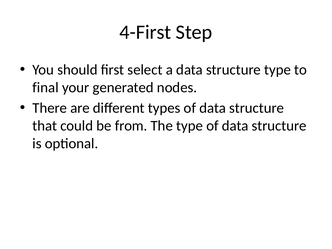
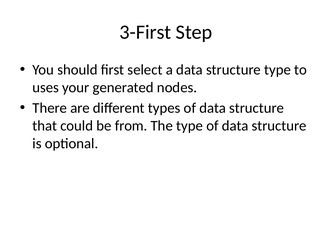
4-First: 4-First -> 3-First (145, 32)
final: final -> uses (46, 87)
